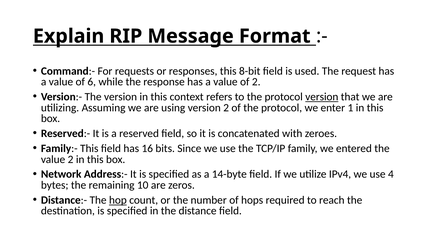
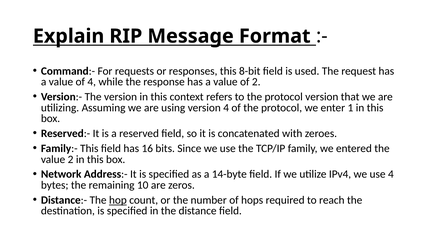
of 6: 6 -> 4 (92, 82)
version underline: present -> none (322, 97)
version 2: 2 -> 4 (226, 108)
